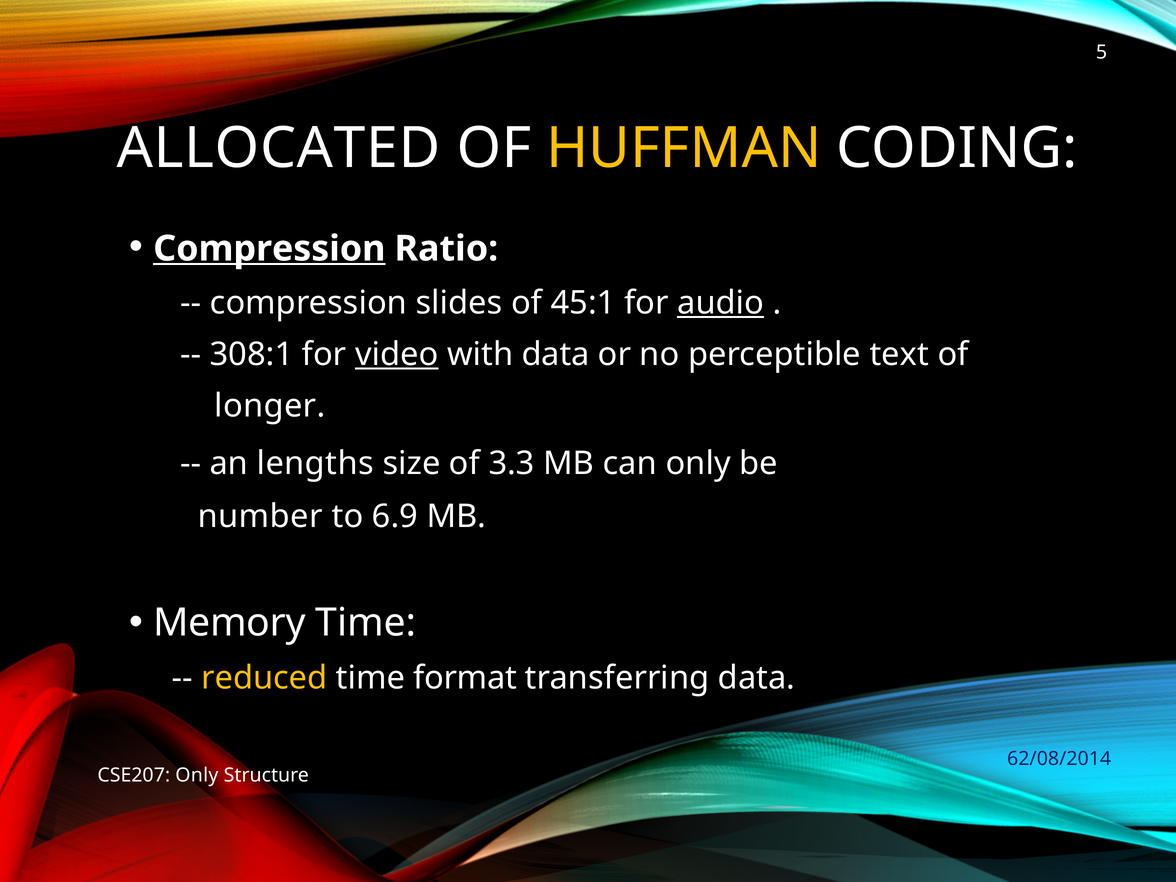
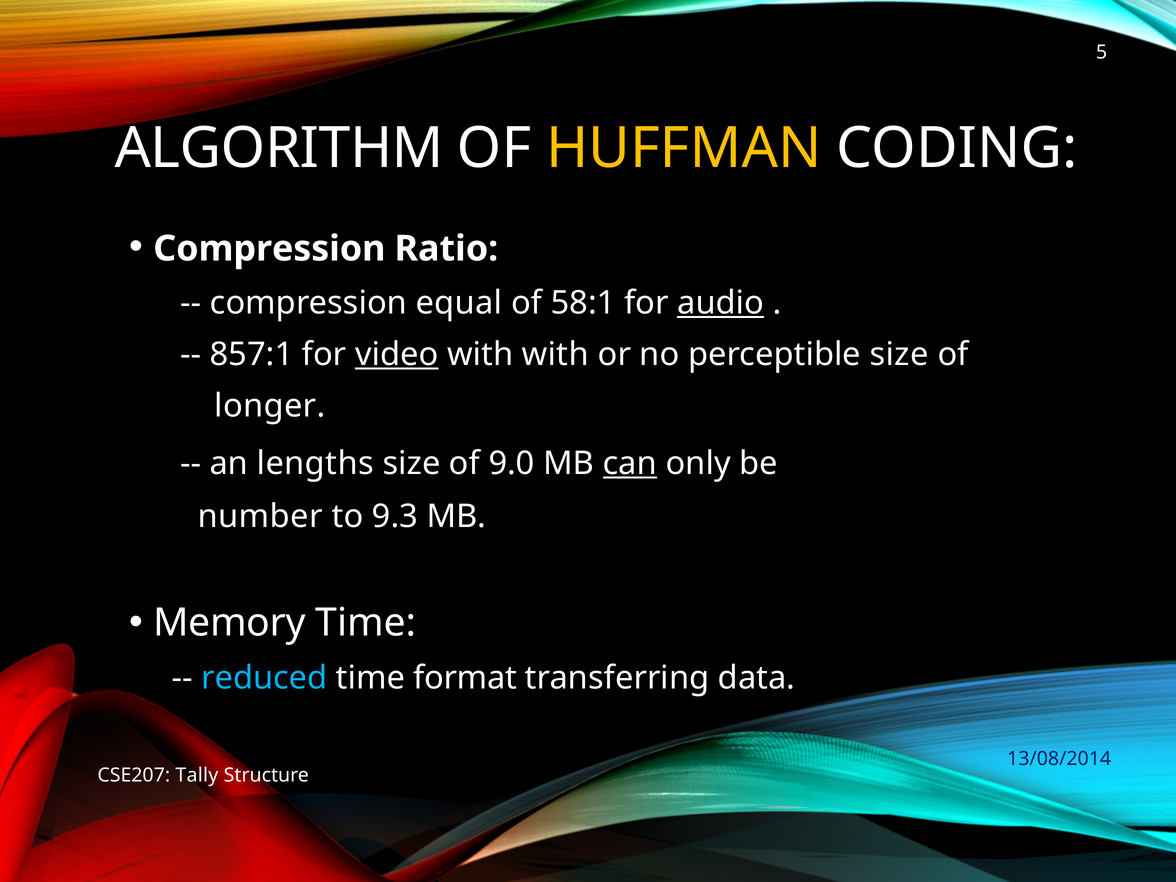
ALLOCATED: ALLOCATED -> ALGORITHM (279, 149)
Compression underline: present -> none (269, 249)
slides: slides -> equal (459, 303)
45:1: 45:1 -> 58:1 (583, 303)
308:1: 308:1 -> 857:1 (252, 354)
with data: data -> with (555, 354)
perceptible text: text -> size (899, 354)
3.3: 3.3 -> 9.0 (512, 463)
can underline: none -> present (630, 463)
6.9: 6.9 -> 9.3 (395, 516)
reduced colour: yellow -> light blue (264, 678)
62/08/2014: 62/08/2014 -> 13/08/2014 (1059, 759)
CSE207 Only: Only -> Tally (197, 775)
